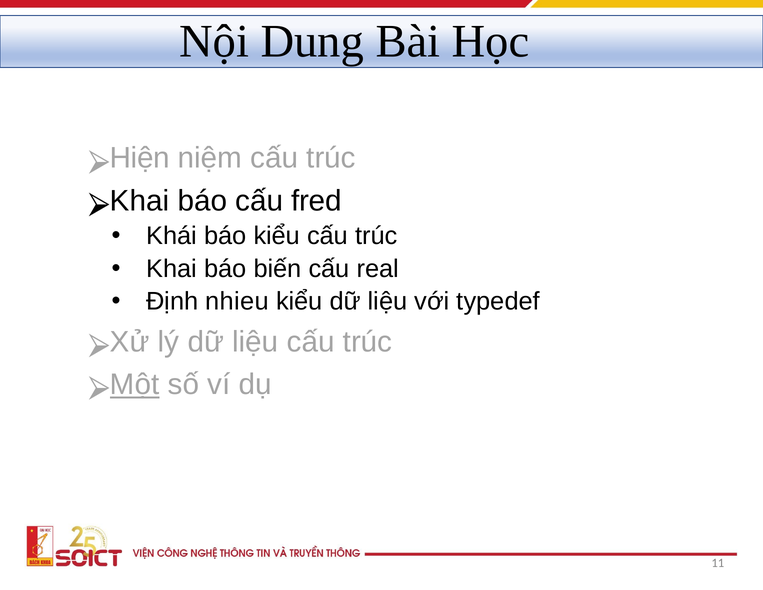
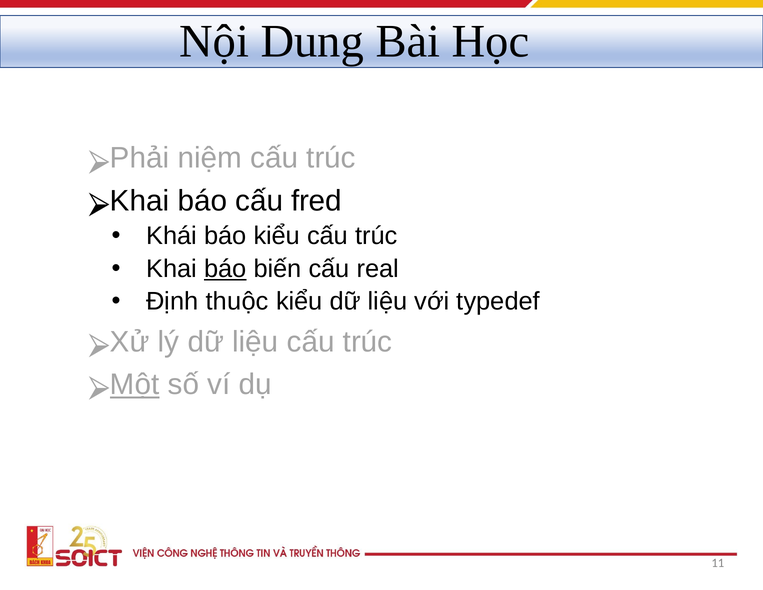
Hiện: Hiện -> Phải (140, 158)
báo underline: none -> present (225, 269)
nhieu: nhieu -> thuộc (237, 301)
